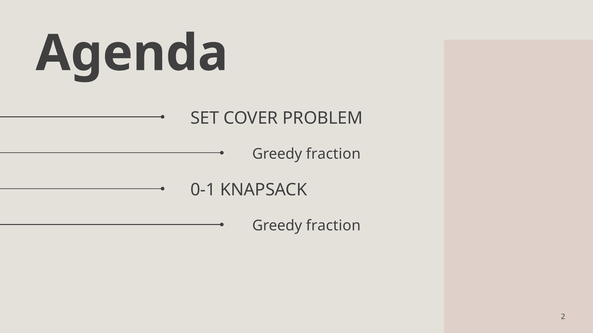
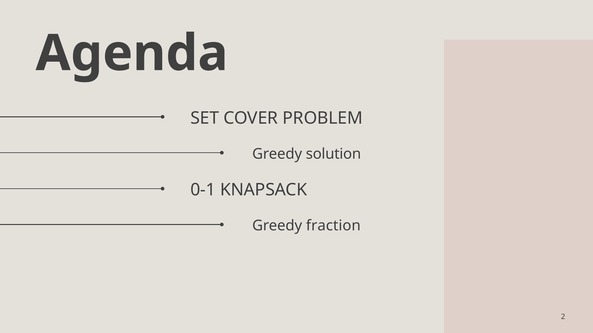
fraction: fraction -> solution (333, 154)
